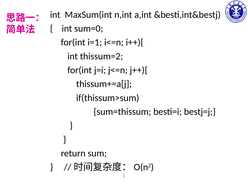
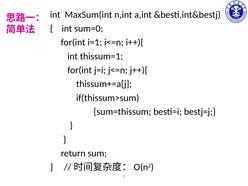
thissum=2: thissum=2 -> thissum=1 (101, 56)
